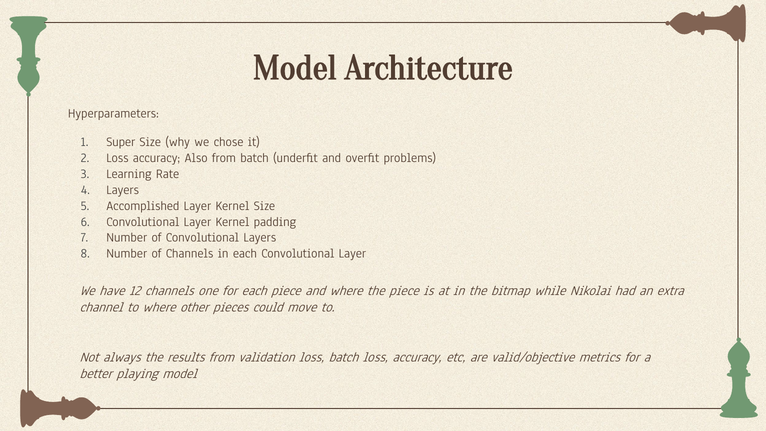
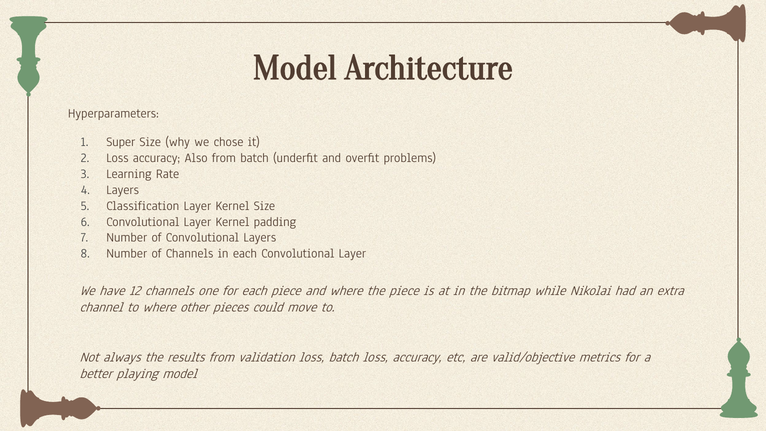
Accomplished: Accomplished -> Classification (143, 206)
